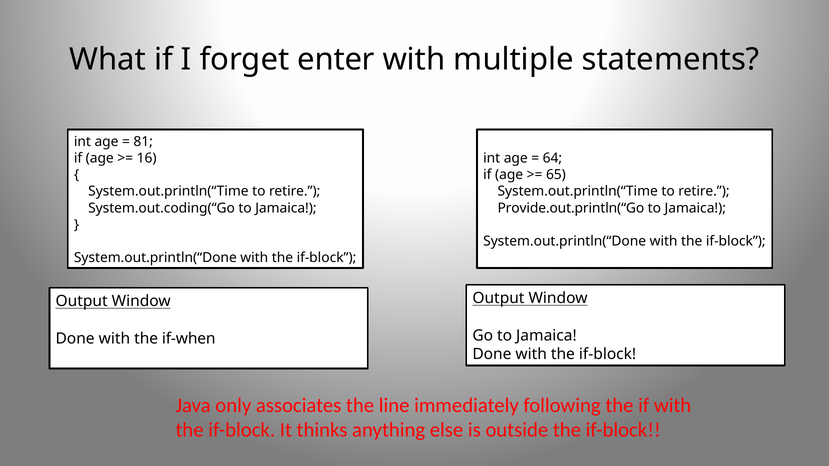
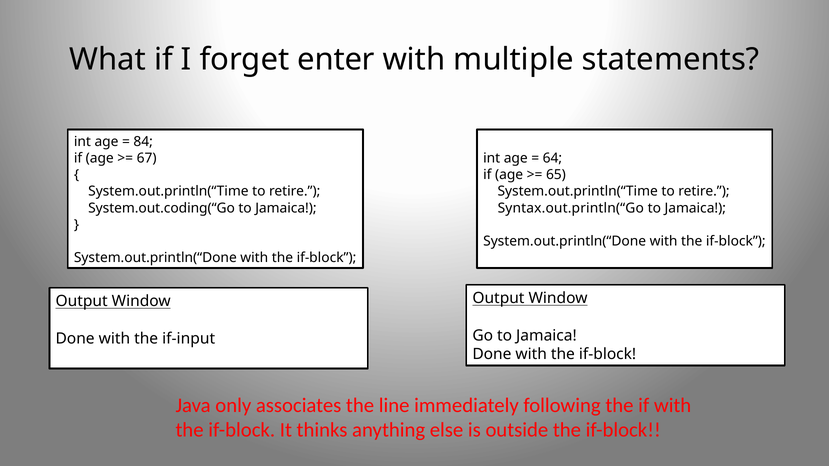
81: 81 -> 84 (143, 142)
16: 16 -> 67 (147, 158)
Provide.out.println(“Go: Provide.out.println(“Go -> Syntax.out.println(“Go (571, 208)
if-when: if-when -> if-input (189, 339)
